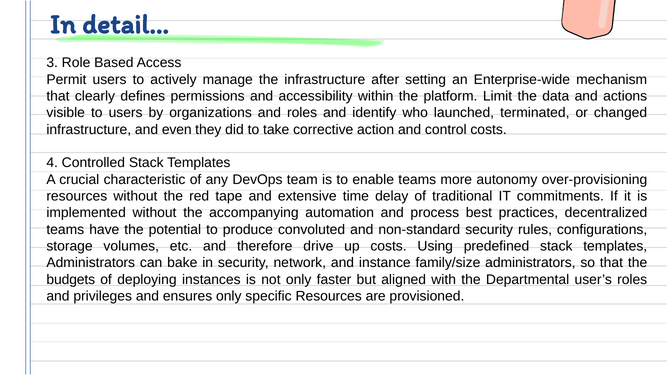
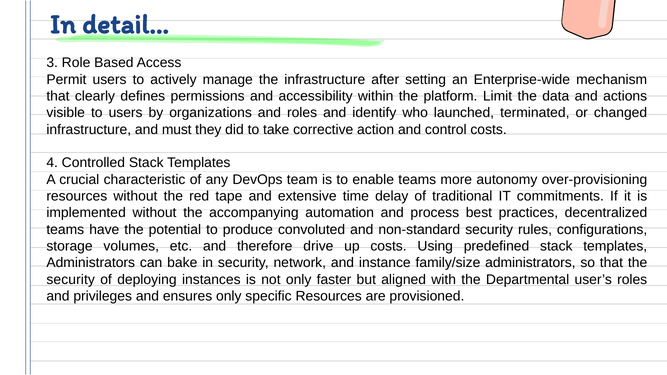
even: even -> must (177, 130)
budgets: budgets -> security (71, 280)
